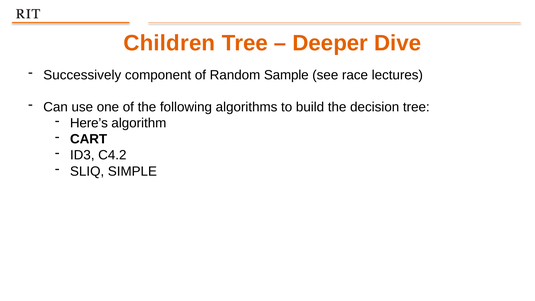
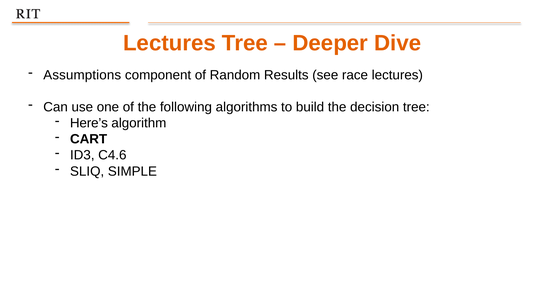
Children: Children -> Lectures (169, 43)
Successively: Successively -> Assumptions (82, 75)
Sample: Sample -> Results (286, 75)
C4.2: C4.2 -> C4.6 (112, 155)
